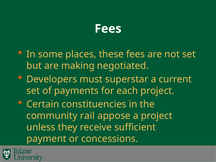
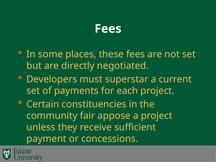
making: making -> directly (78, 66)
rail: rail -> fair (88, 116)
